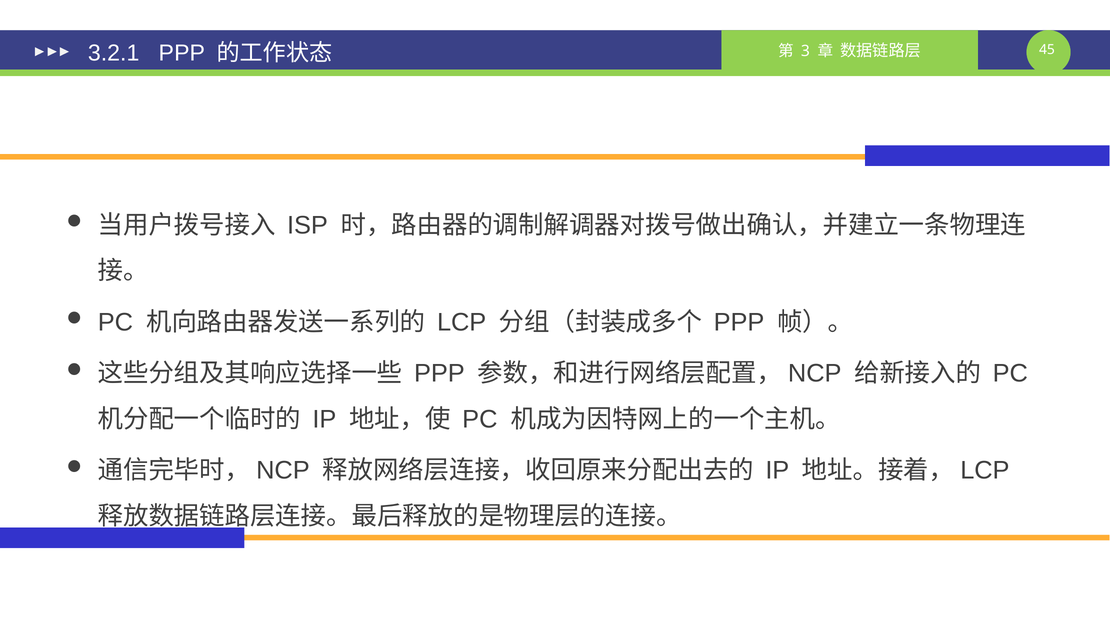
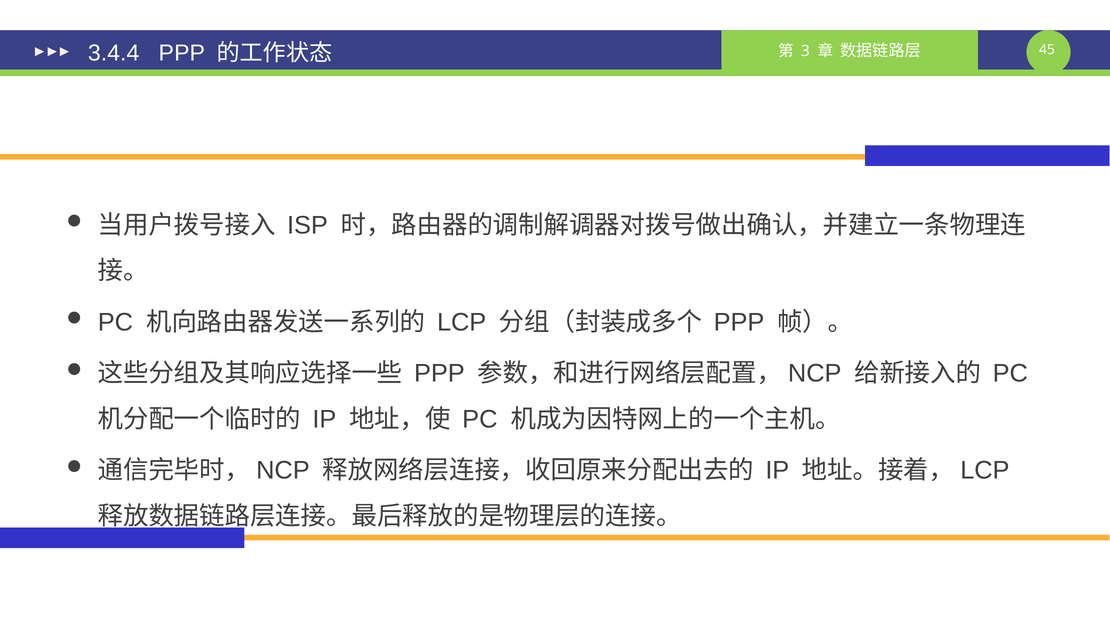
3.2.1: 3.2.1 -> 3.4.4 (114, 53)
